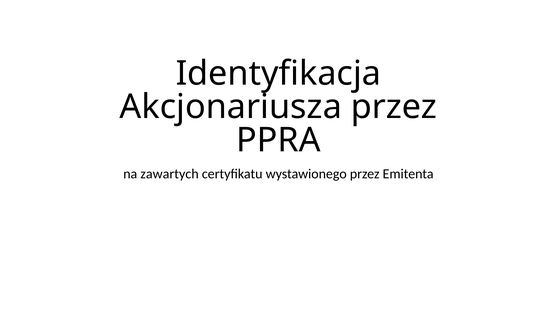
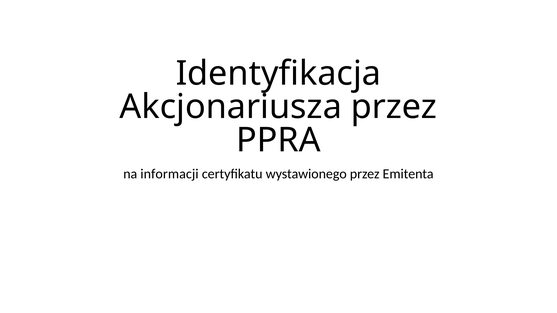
zawartych: zawartych -> informacji (169, 174)
